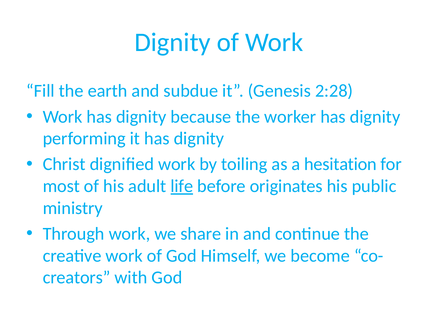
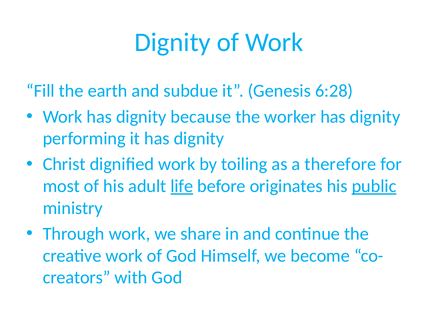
2:28: 2:28 -> 6:28 (334, 91)
hesitation: hesitation -> therefore (340, 165)
public underline: none -> present (374, 186)
